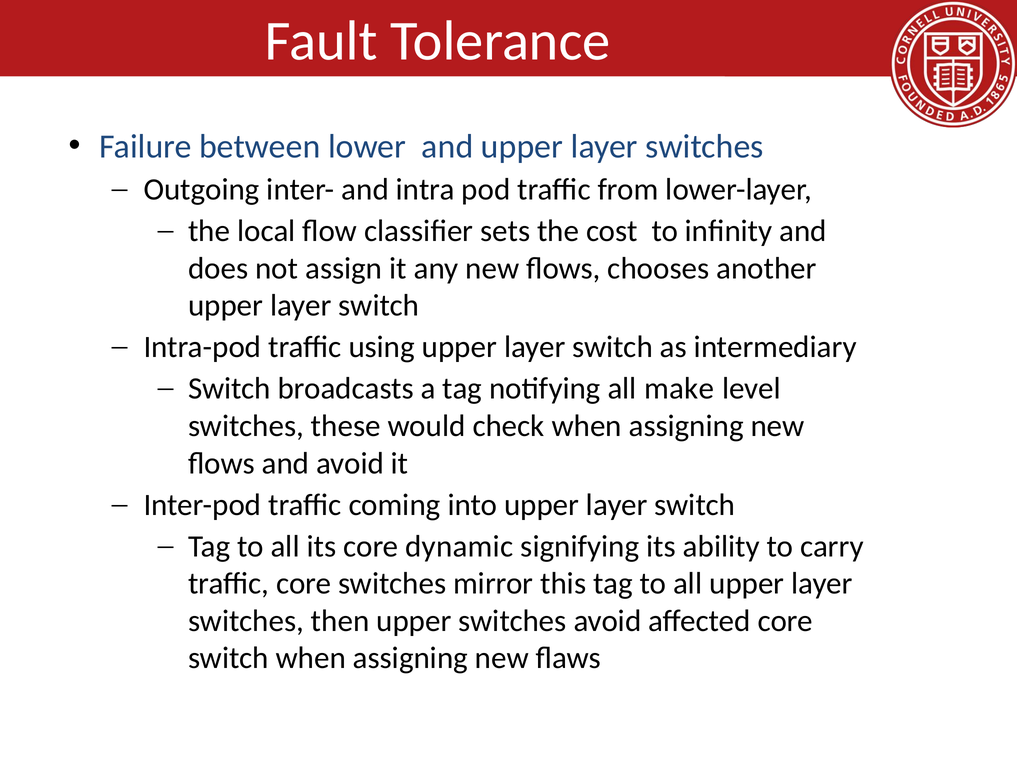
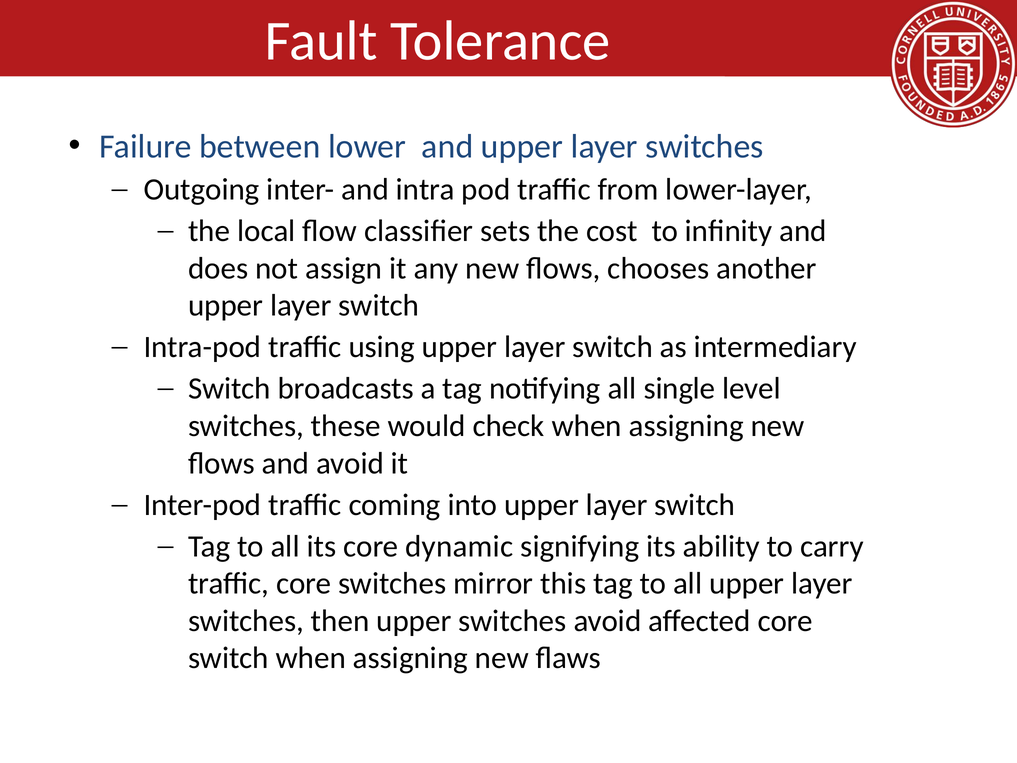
make: make -> single (679, 389)
